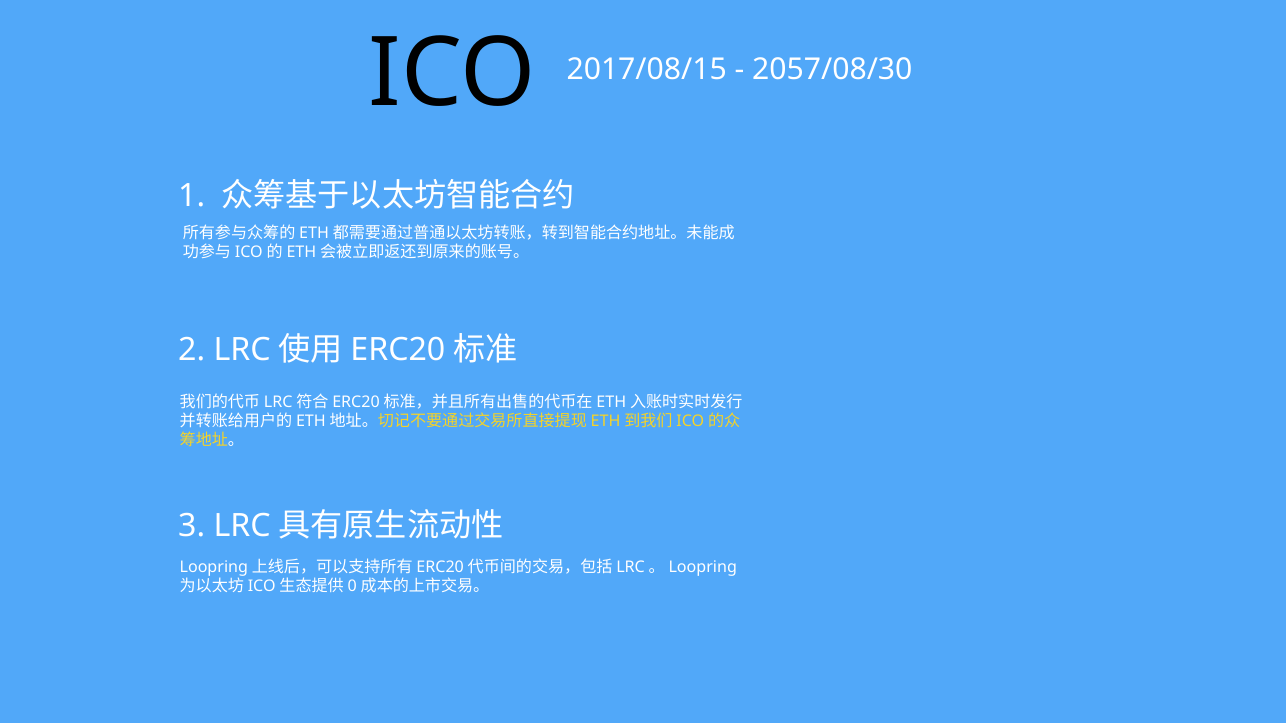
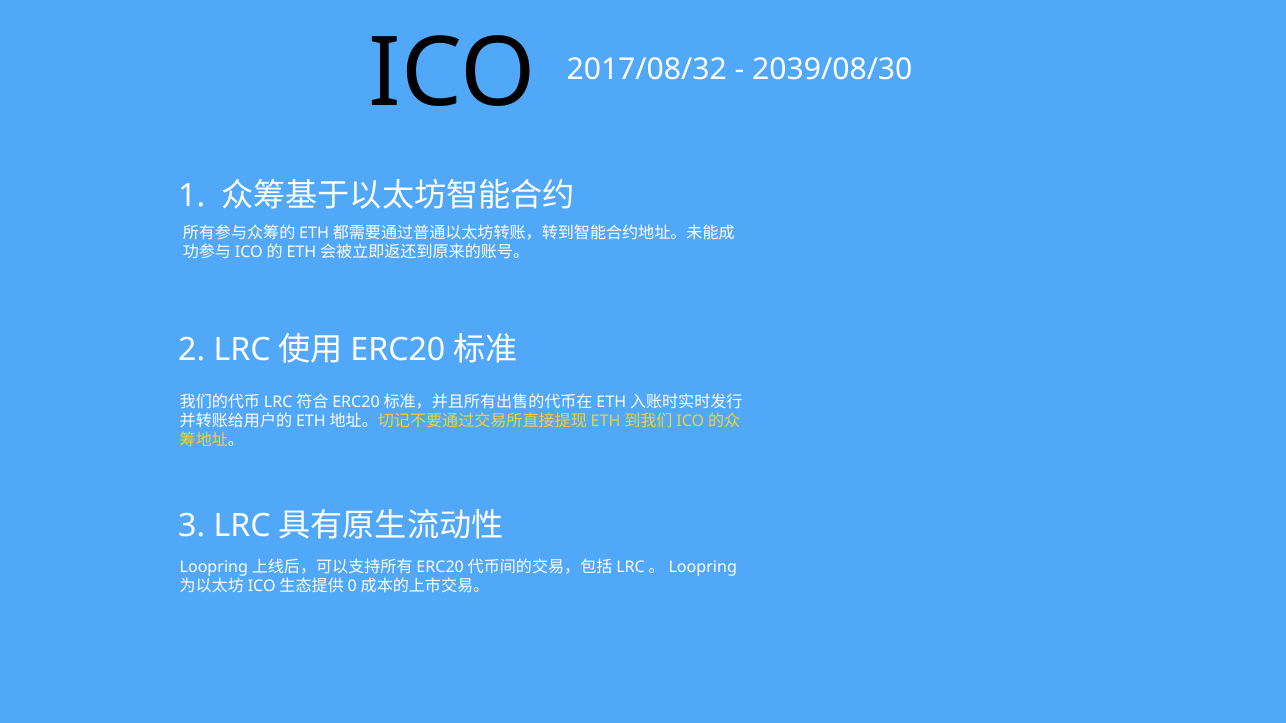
2017/08/15: 2017/08/15 -> 2017/08/32 (647, 70)
2057/08/30: 2057/08/30 -> 2039/08/30 (832, 70)
